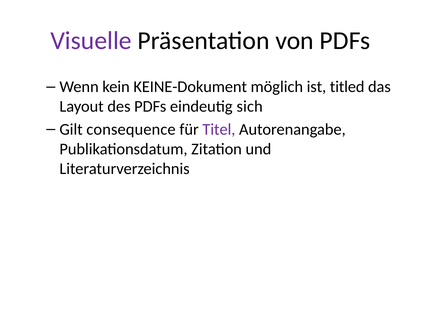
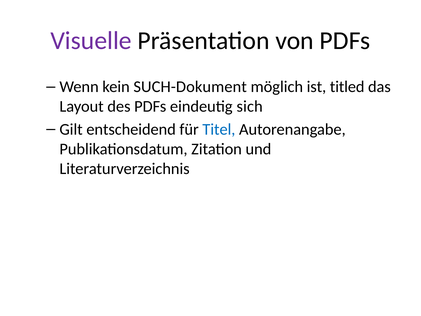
KEINE-Dokument: KEINE-Dokument -> SUCH-Dokument (190, 87)
consequence: consequence -> entscheidend (131, 129)
Titel colour: purple -> blue (219, 129)
